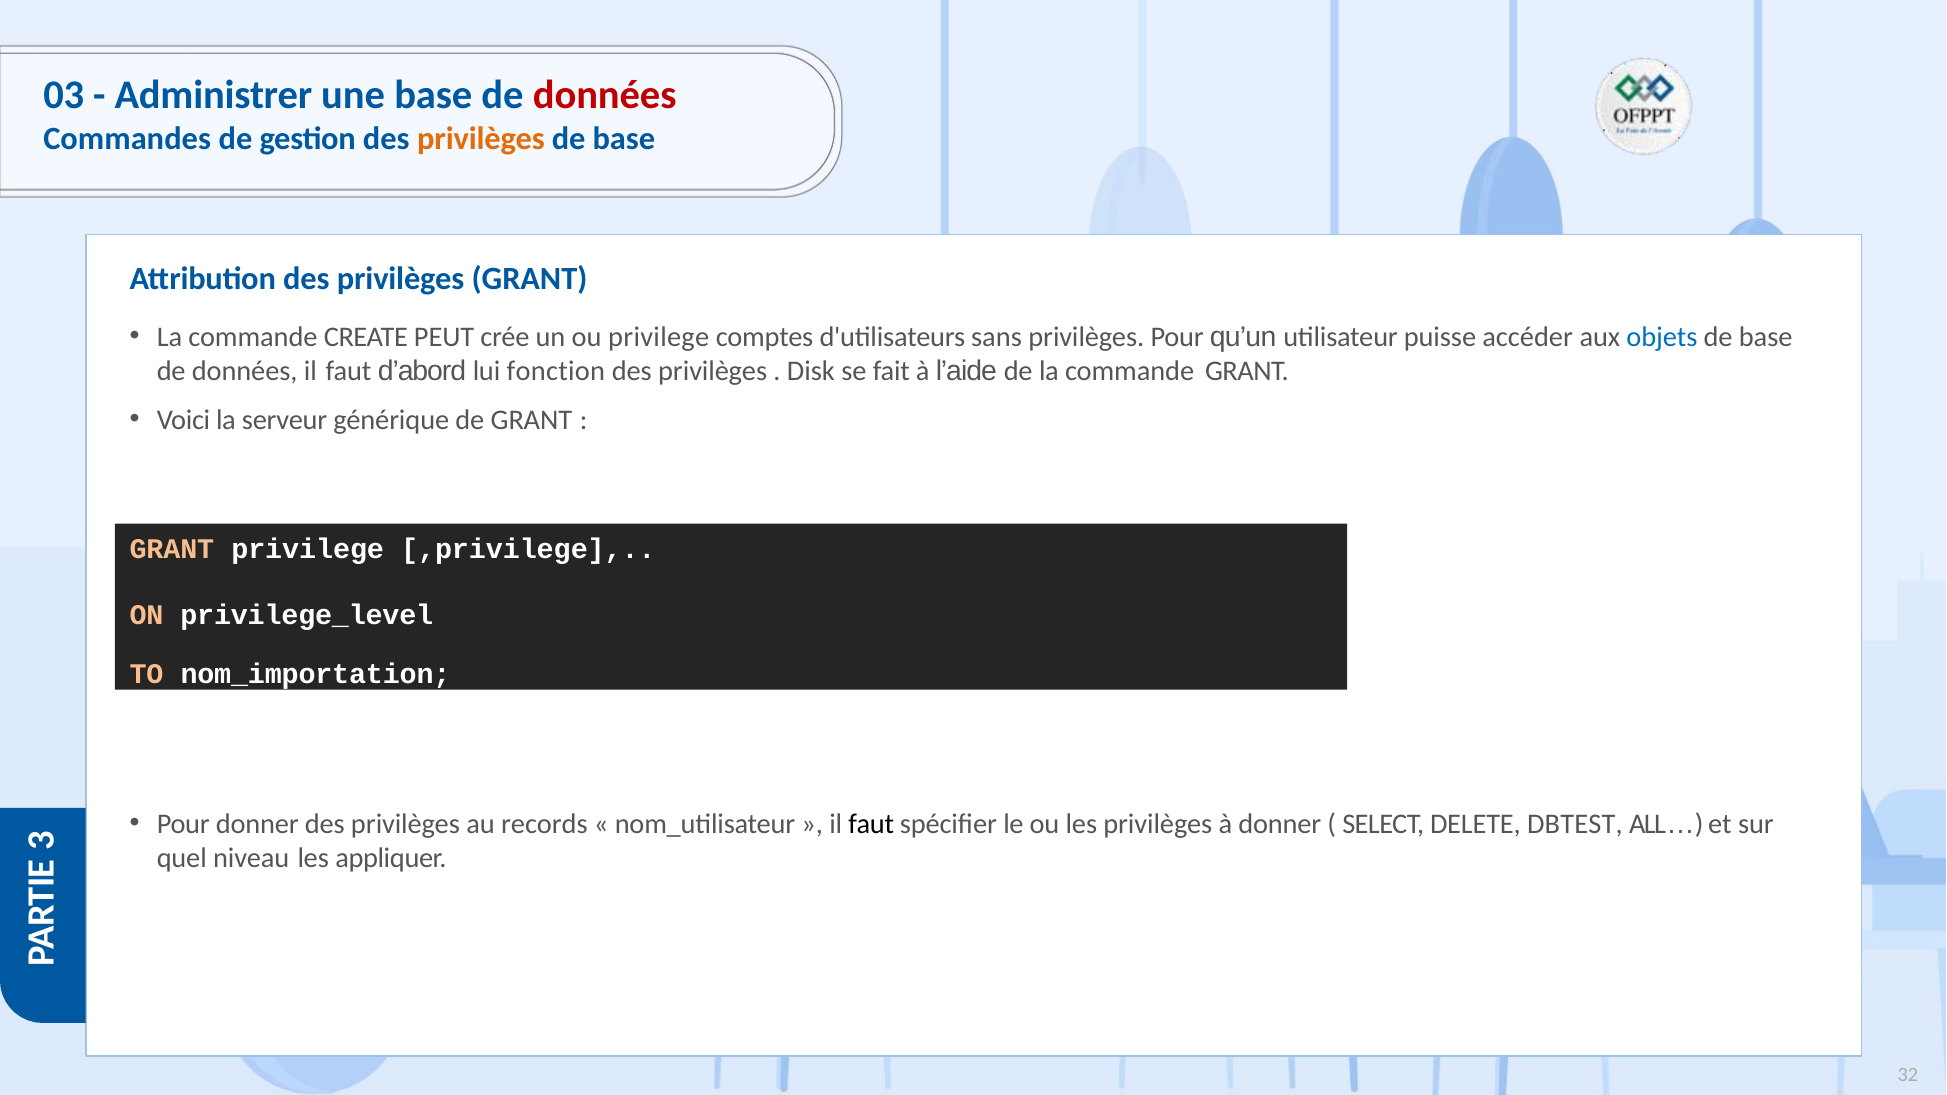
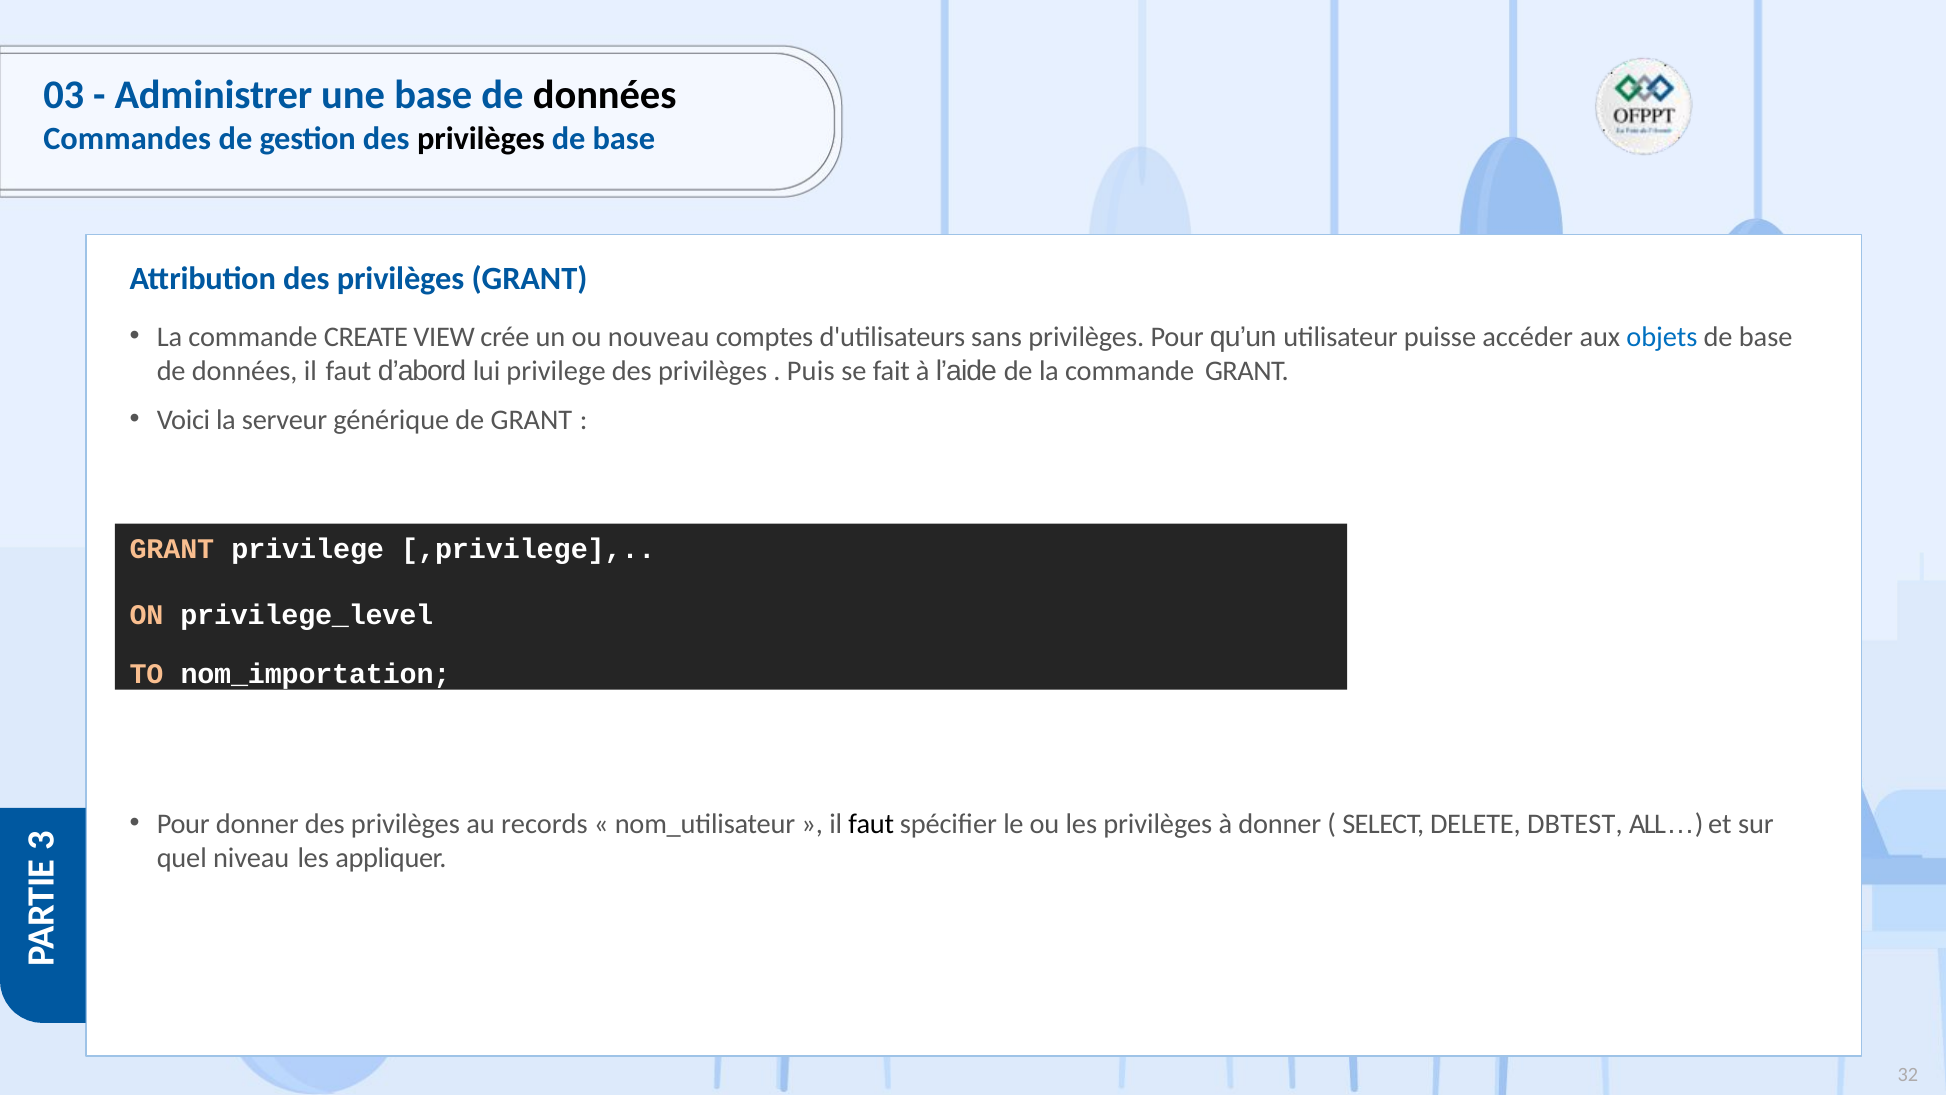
données colour: red -> black (605, 95)
privilèges colour: orange -> black (481, 139)
PEUT: PEUT -> VIEW (444, 337)
ou privilege: privilege -> nouveau (659, 337)
lui fonction: fonction -> privilege (556, 371)
Disk: Disk -> Puis (811, 371)
